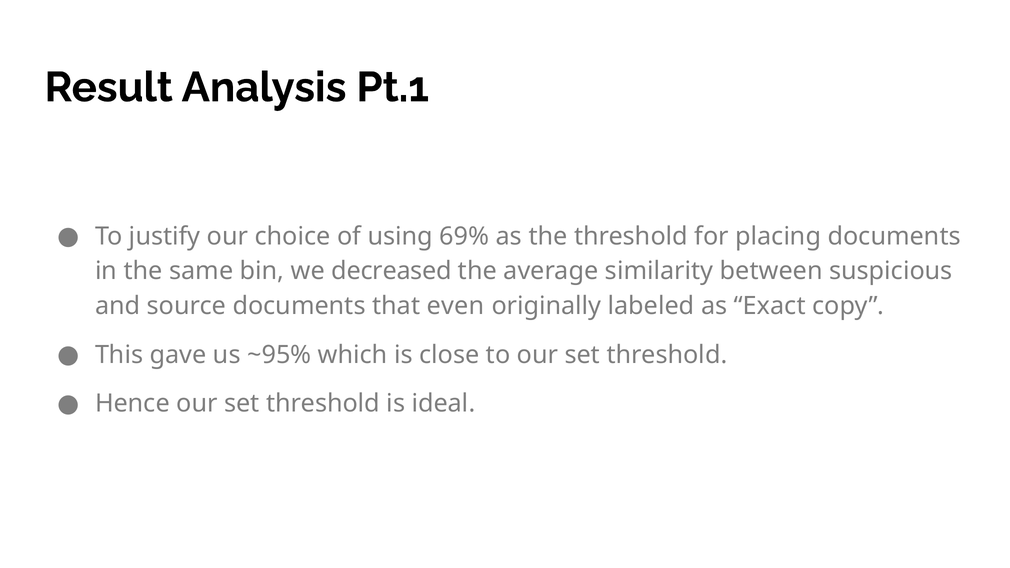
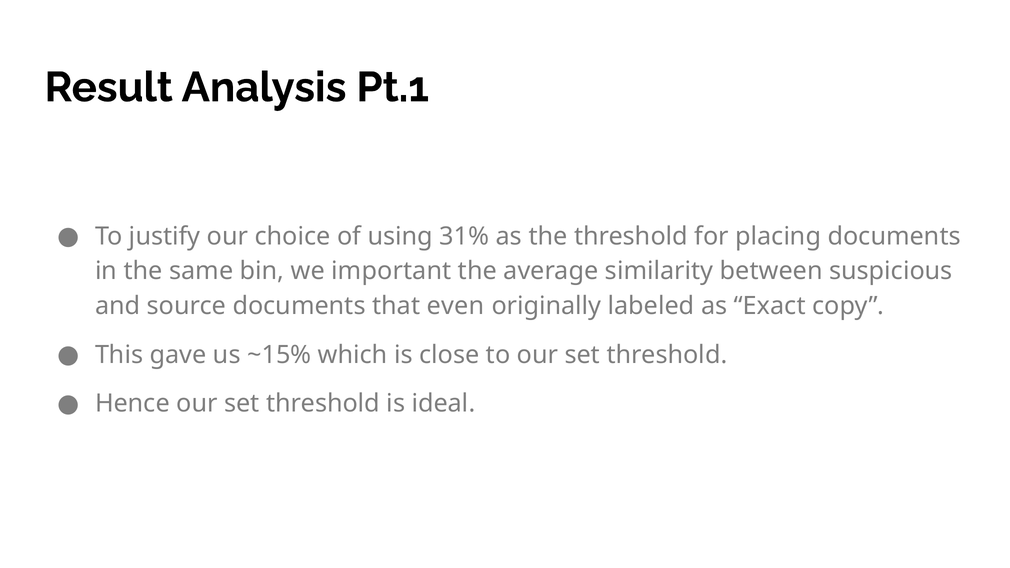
69%: 69% -> 31% (464, 236)
decreased: decreased -> important (391, 271)
~95%: ~95% -> ~15% (279, 355)
